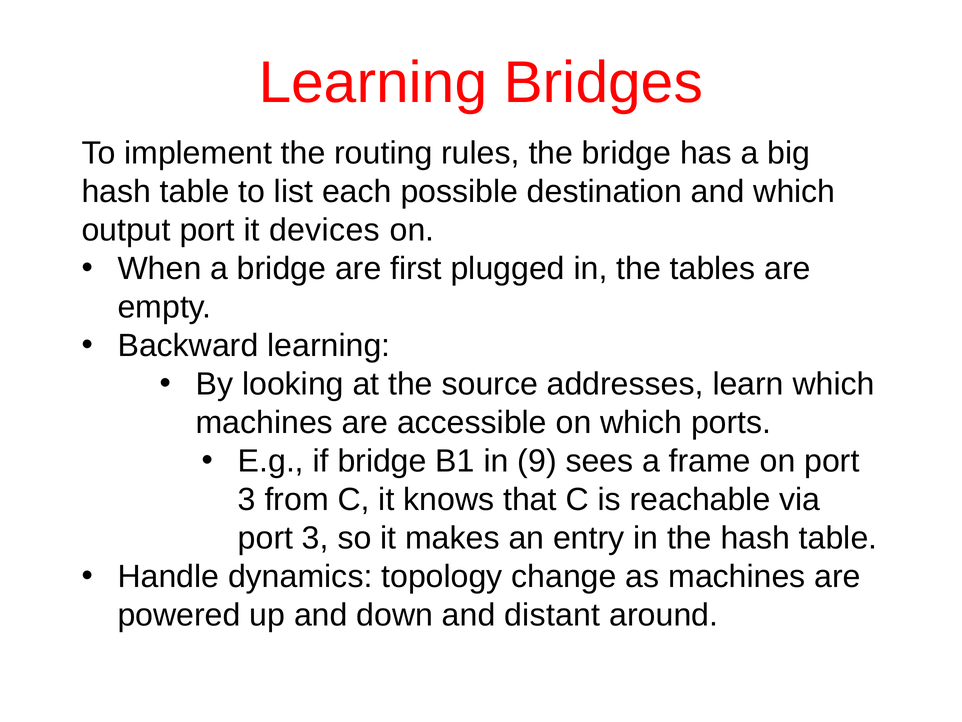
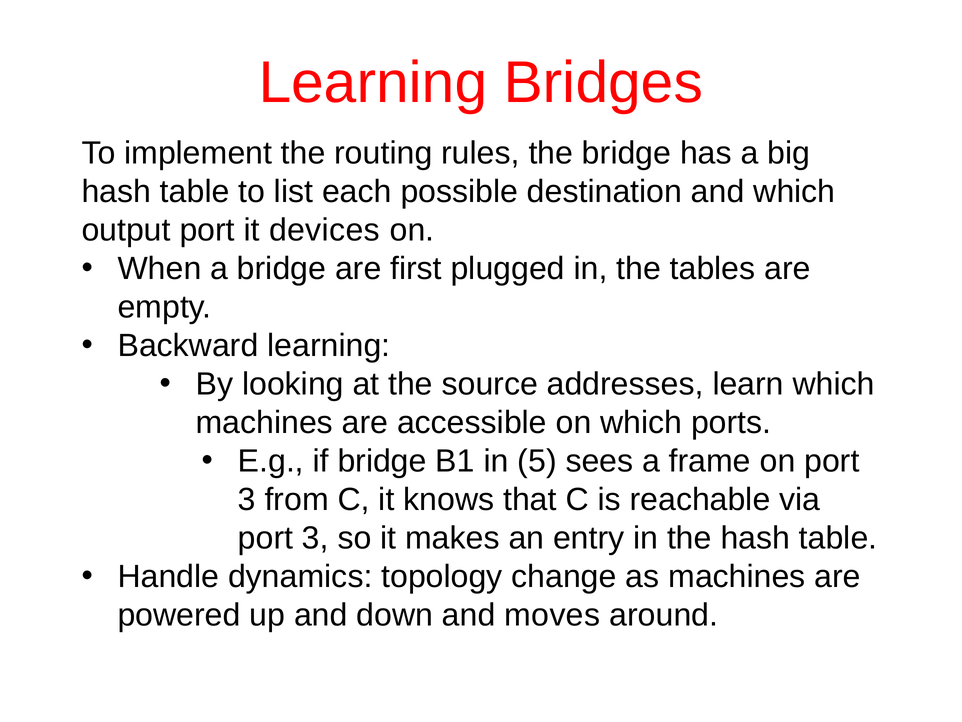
9: 9 -> 5 (537, 461)
distant: distant -> moves (552, 615)
